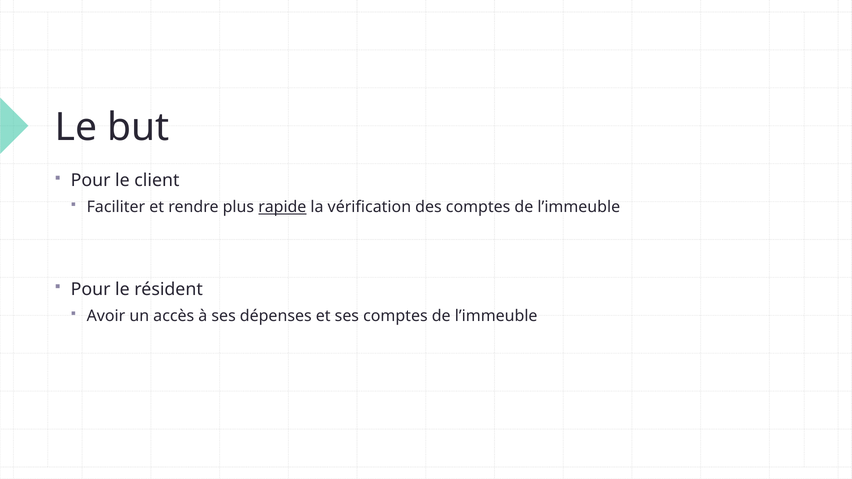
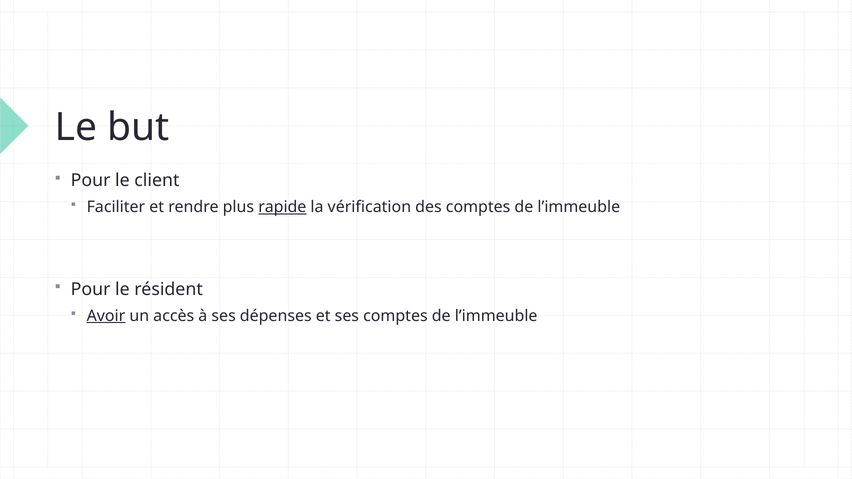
Avoir underline: none -> present (106, 316)
